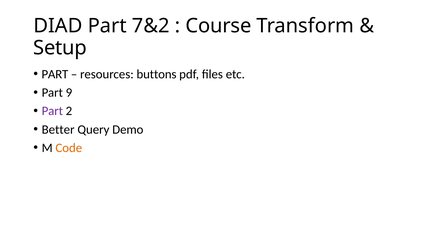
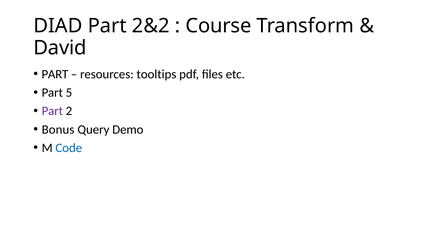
7&2: 7&2 -> 2&2 (151, 26)
Setup: Setup -> David (60, 48)
buttons: buttons -> tooltips (156, 74)
9: 9 -> 5 (69, 93)
Better: Better -> Bonus (58, 129)
Code colour: orange -> blue (69, 148)
